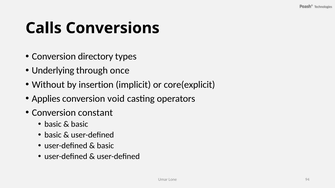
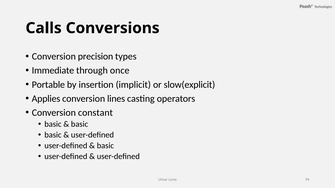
directory: directory -> precision (96, 57)
Underlying: Underlying -> Immediate (53, 71)
Without: Without -> Portable (48, 85)
core(explicit: core(explicit -> slow(explicit (189, 85)
void: void -> lines (116, 99)
